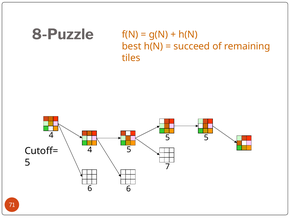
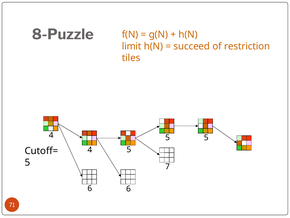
best: best -> limit (132, 46)
remaining: remaining -> restriction (247, 46)
